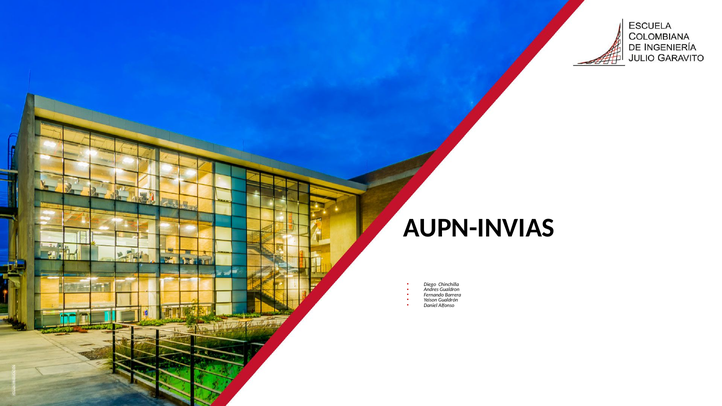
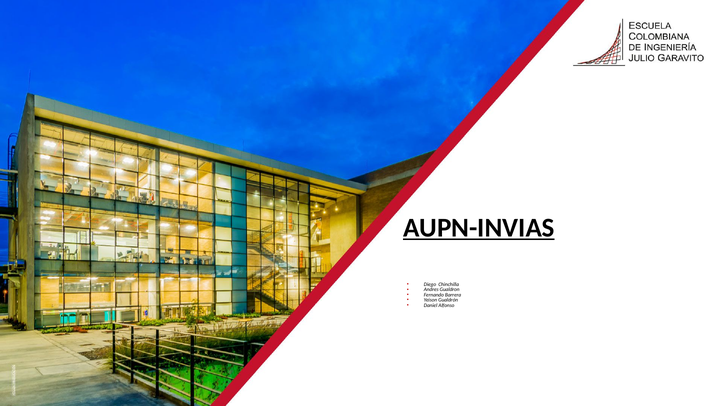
AUPN-INVIAS underline: none -> present (479, 228)
